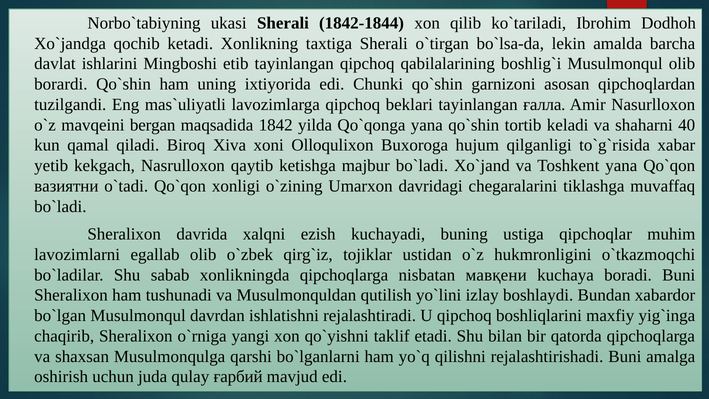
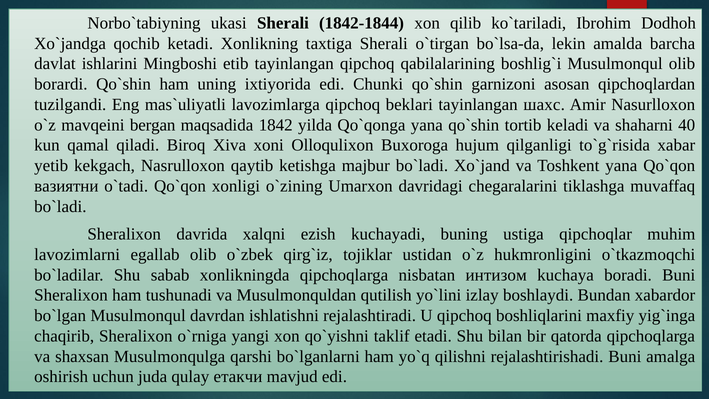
ғалла: ғалла -> шахс (544, 104)
мавқени: мавқени -> интизом (496, 275)
ғарбий: ғарбий -> етакчи (238, 377)
